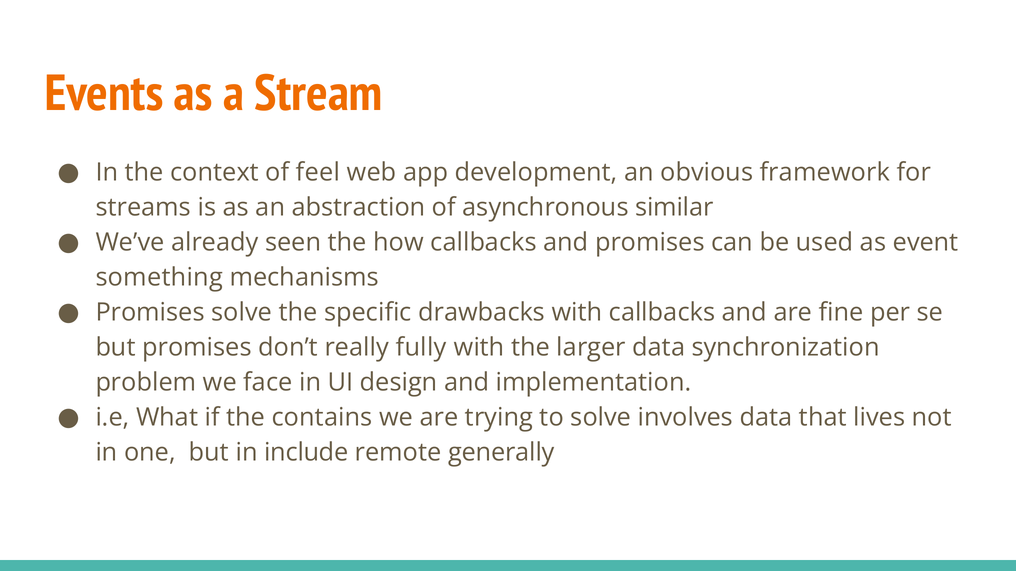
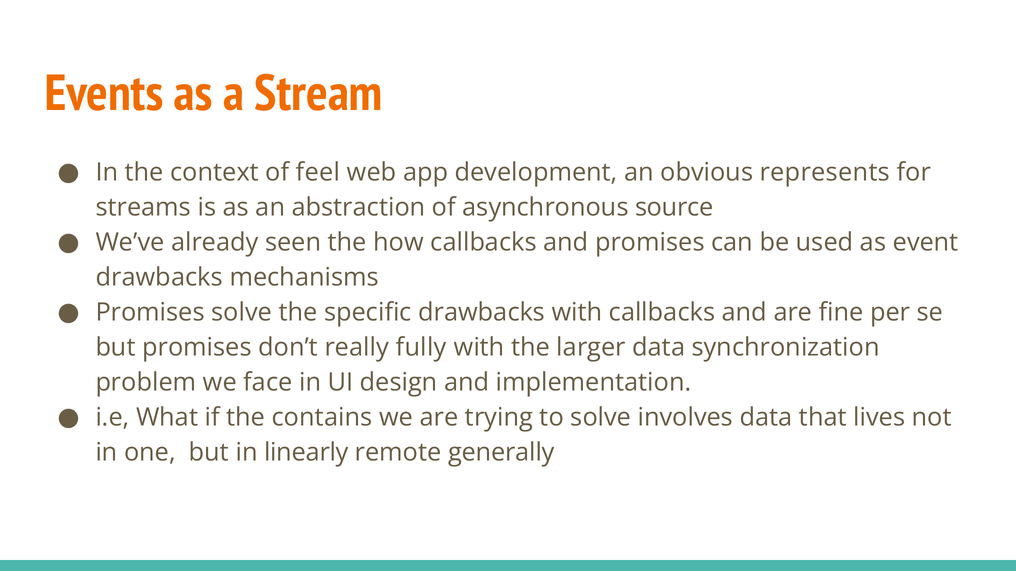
framework: framework -> represents (825, 172)
similar: similar -> source (674, 207)
something: something -> drawbacks (159, 278)
include: include -> linearly (306, 453)
